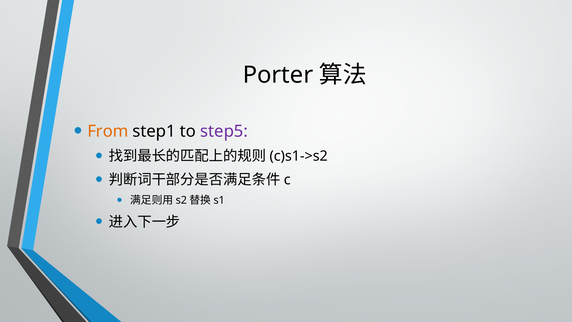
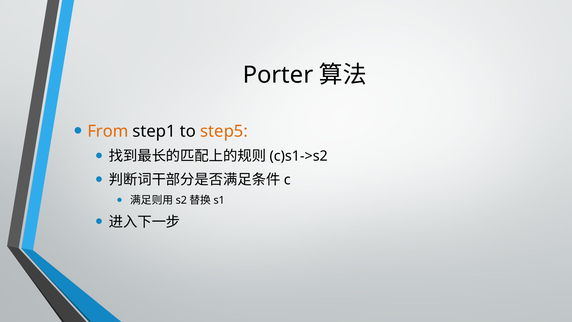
step5 colour: purple -> orange (224, 131)
